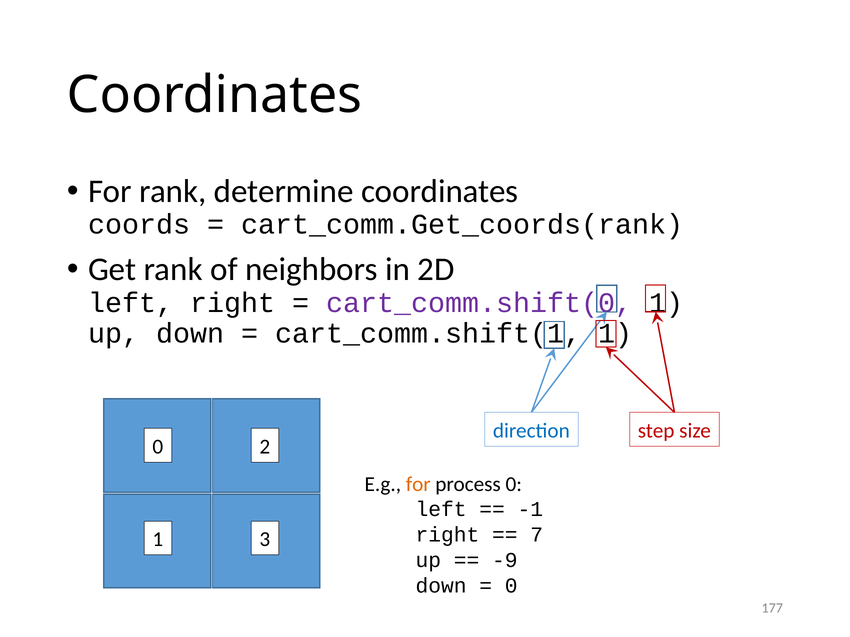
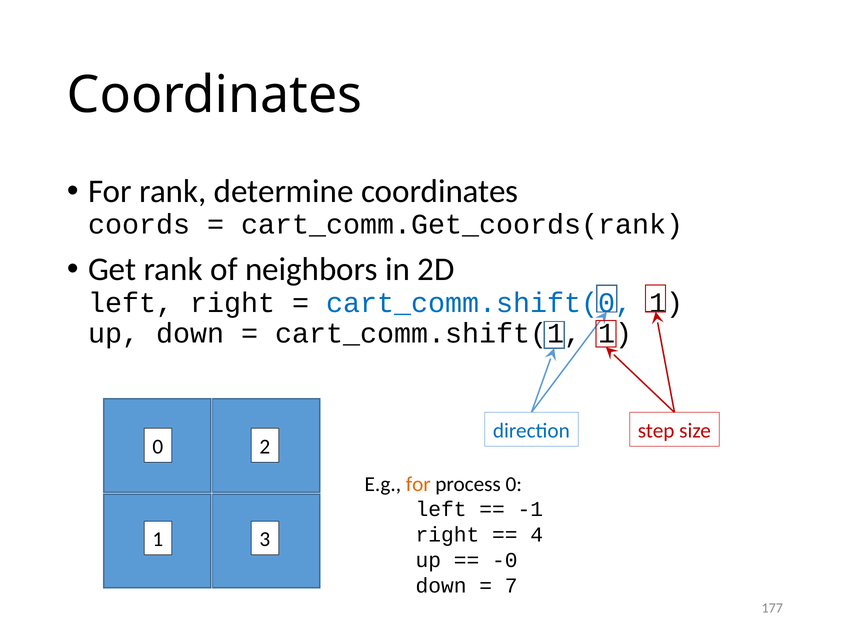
cart_comm.shift(0 colour: purple -> blue (479, 303)
7: 7 -> 4 (537, 535)
-9: -9 -> -0 (505, 561)
0: 0 -> 7 (511, 586)
